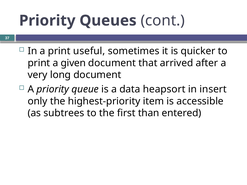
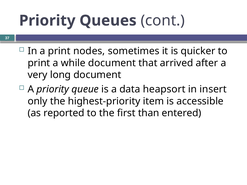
useful: useful -> nodes (89, 51)
given: given -> while (73, 63)
subtrees: subtrees -> reported (64, 113)
